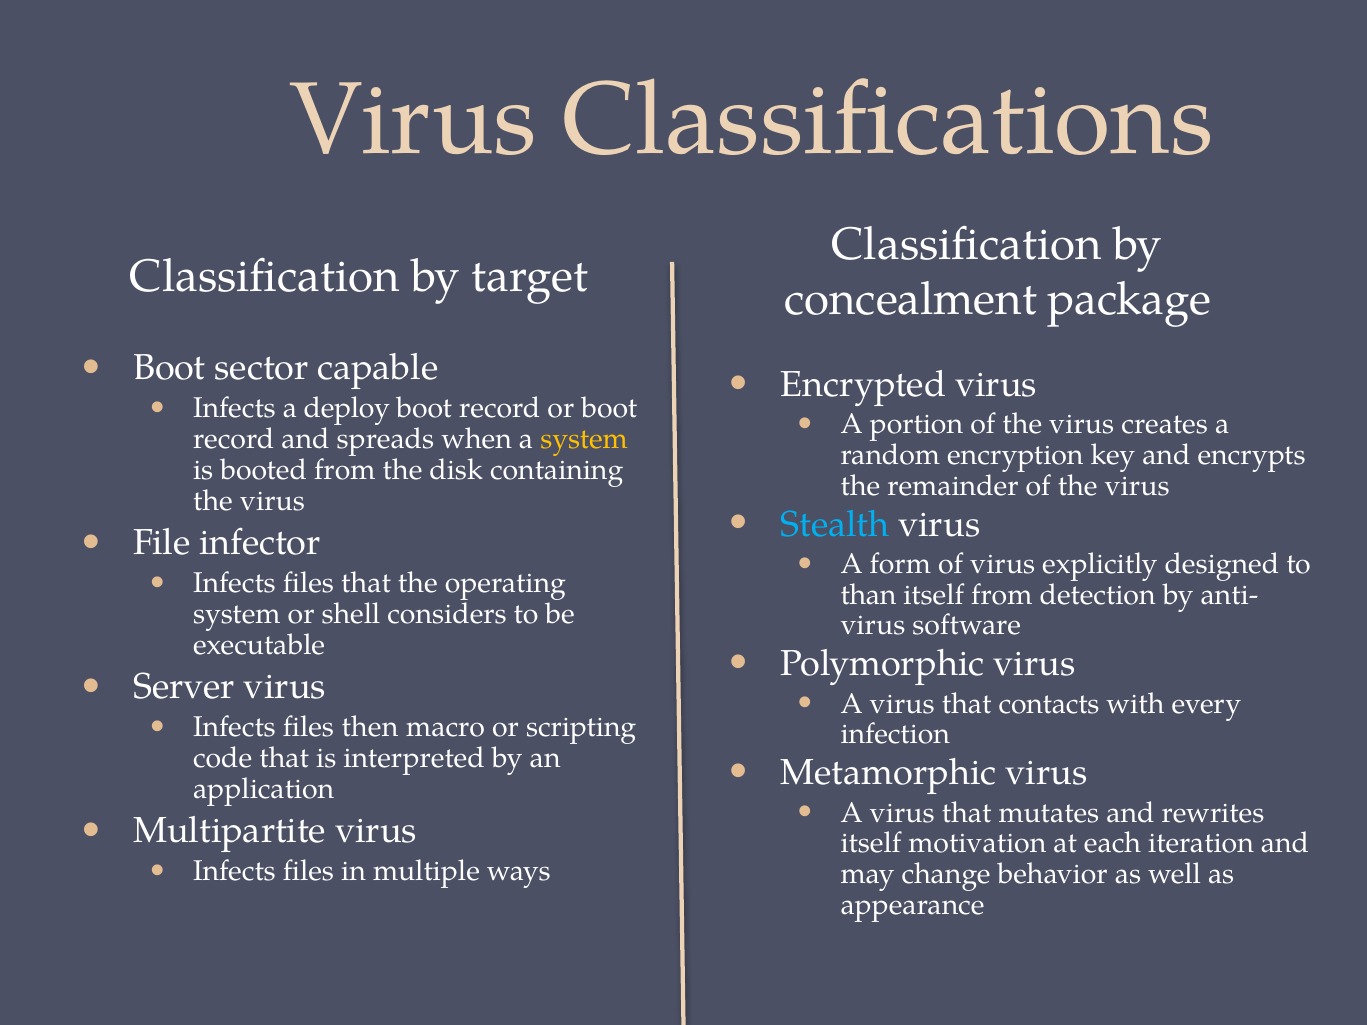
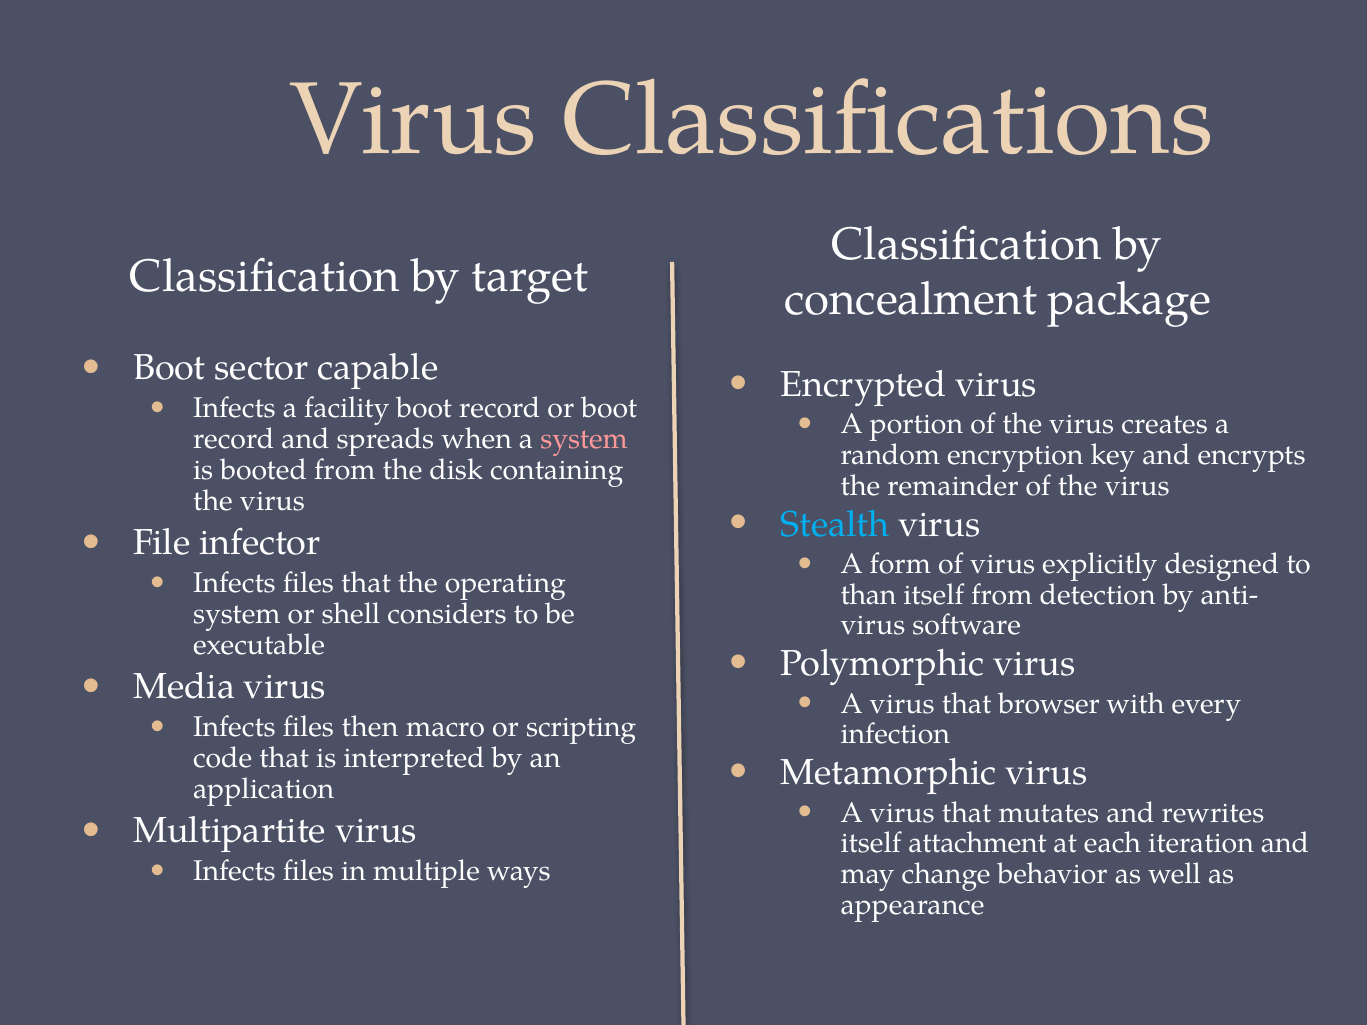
deploy: deploy -> facility (347, 408)
system colour: yellow -> pink (584, 439)
Server: Server -> Media (184, 687)
contacts: contacts -> browser (1049, 704)
motivation: motivation -> attachment (977, 844)
